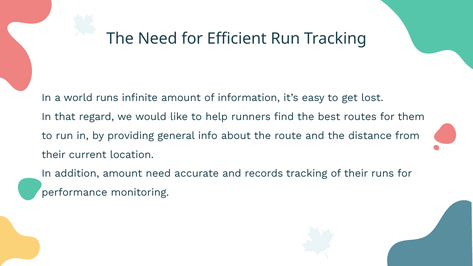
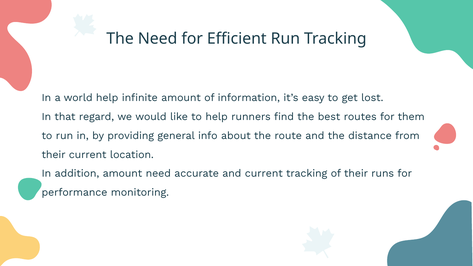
world runs: runs -> help (107, 98)
and records: records -> current (264, 173)
